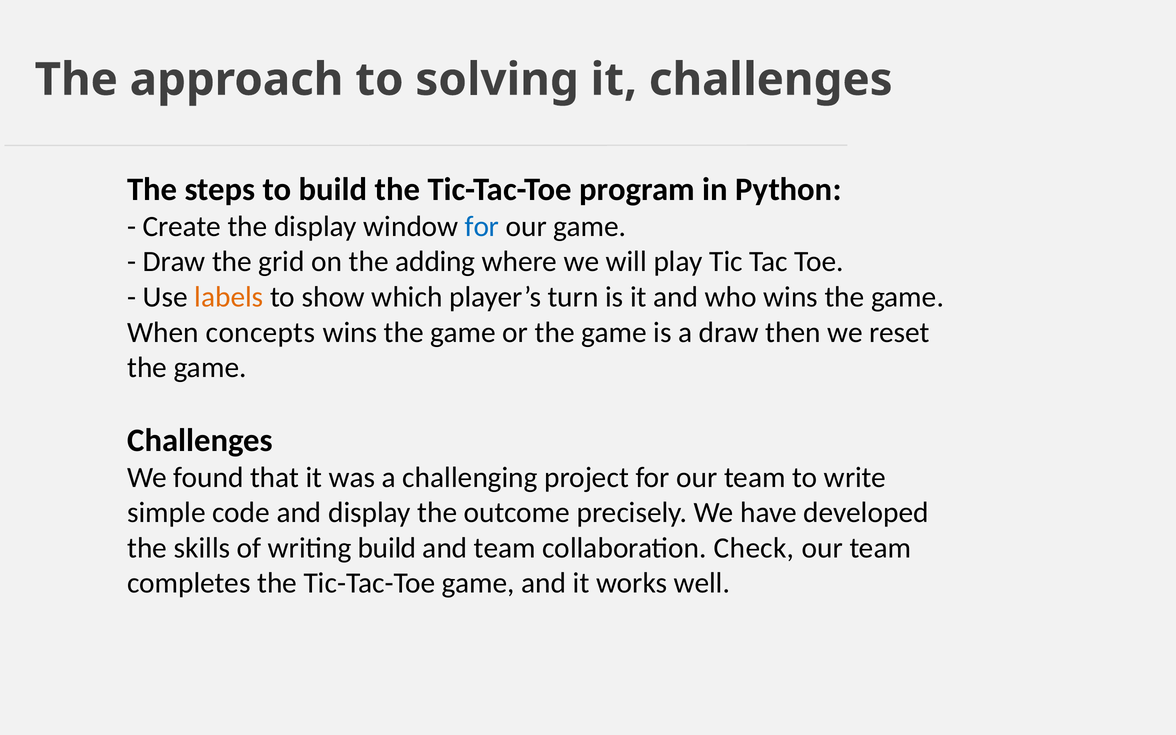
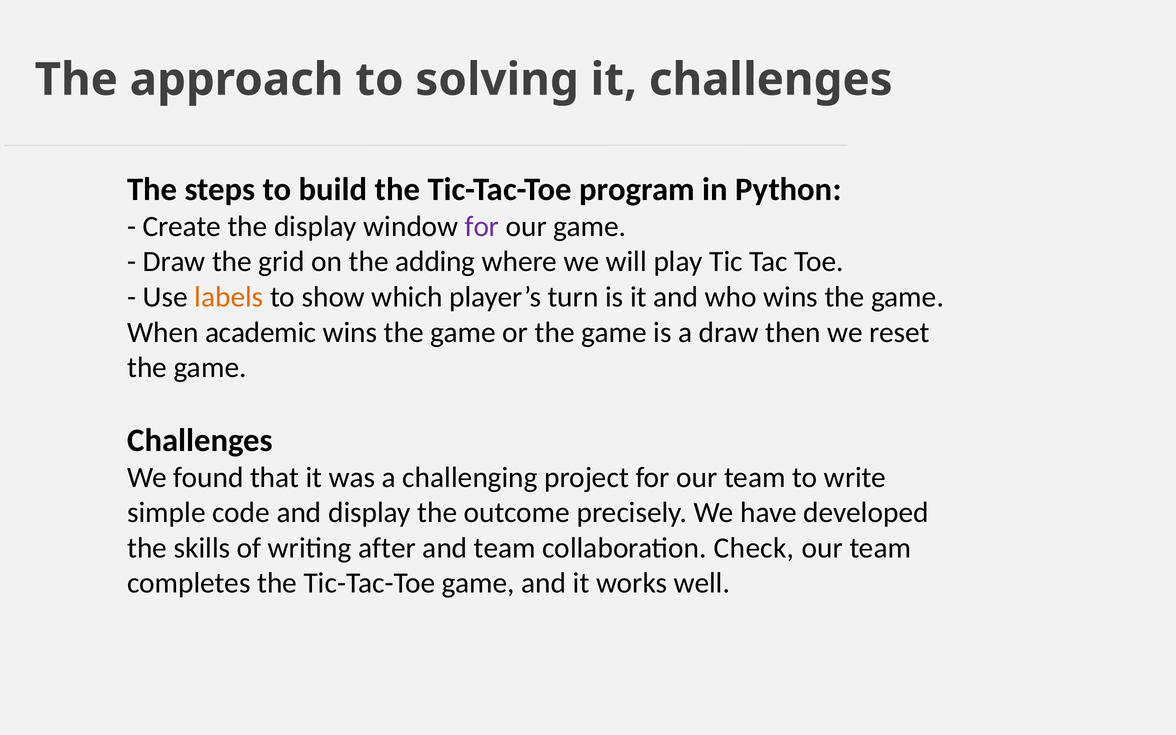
for colour: blue -> purple (482, 226)
concepts: concepts -> academic (261, 332)
writing build: build -> after (387, 548)
